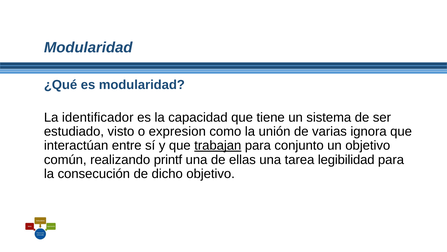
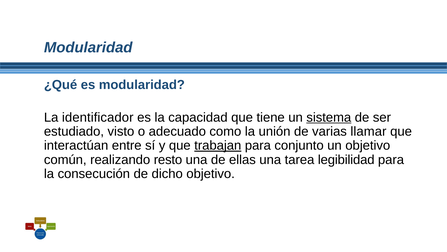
sistema underline: none -> present (329, 117)
expresion: expresion -> adecuado (177, 131)
ignora: ignora -> llamar (368, 131)
printf: printf -> resto (168, 159)
